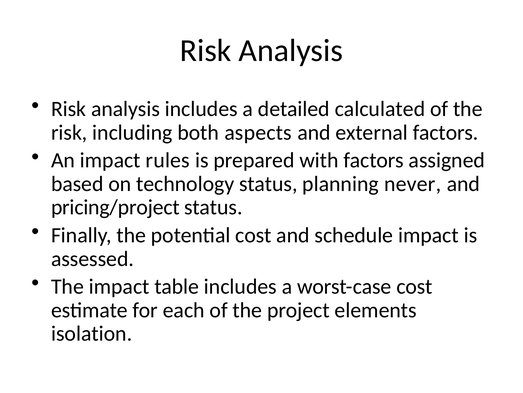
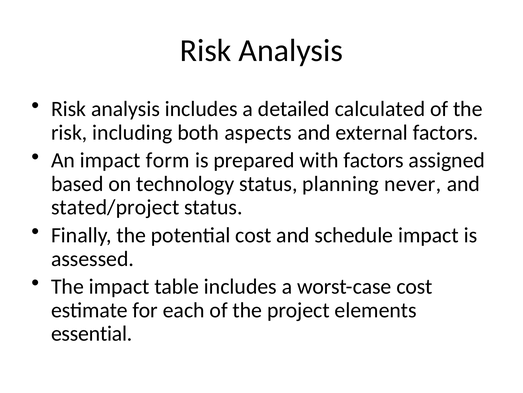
rules: rules -> form (168, 160)
pricing/project: pricing/project -> stated/project (115, 207)
isolation: isolation -> essential (92, 333)
